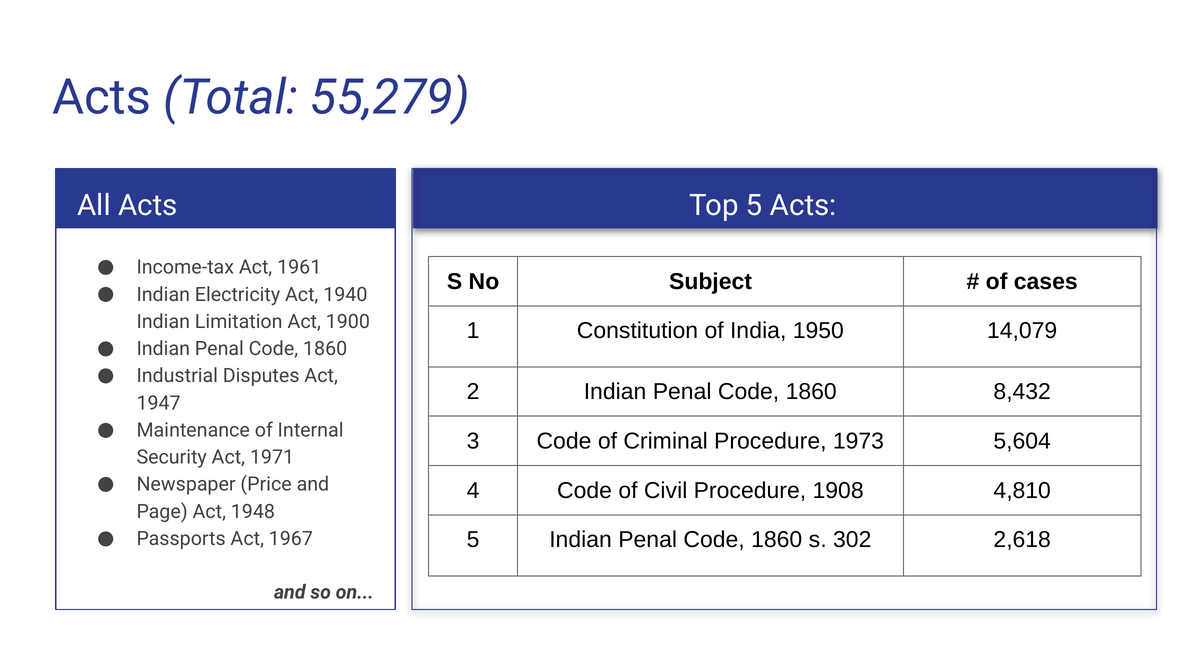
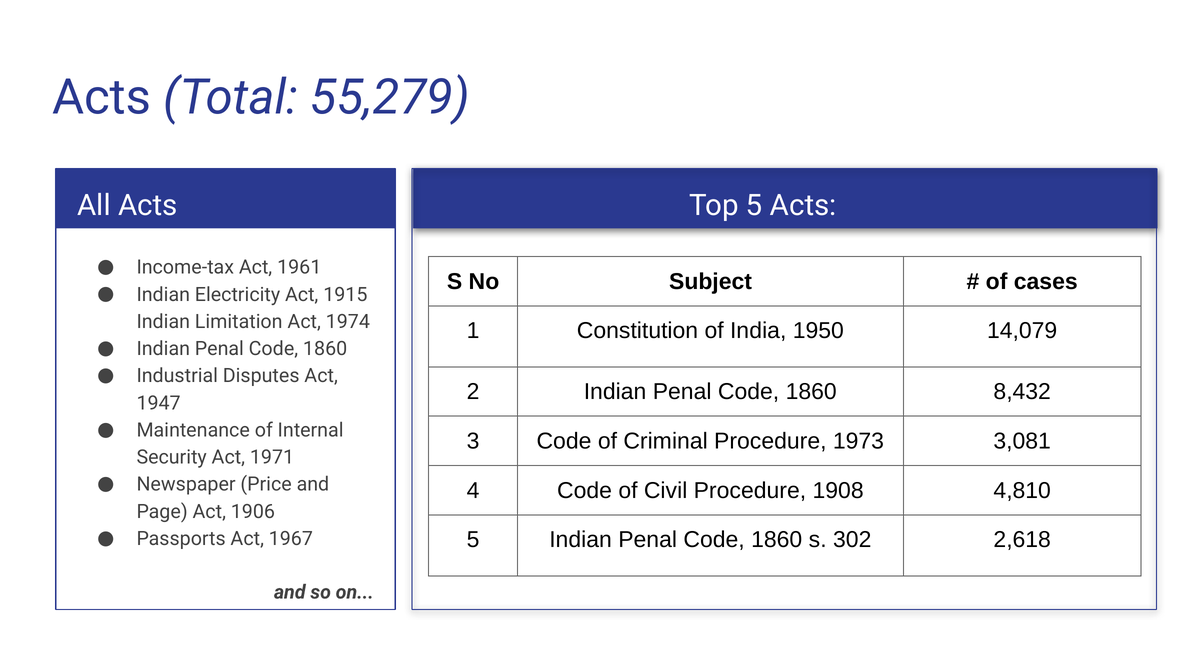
1940: 1940 -> 1915 (345, 295)
1900: 1900 -> 1974 (348, 322)
5,604: 5,604 -> 3,081 (1022, 441)
1948: 1948 -> 1906 (253, 512)
